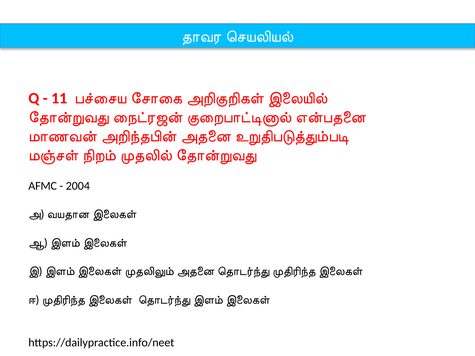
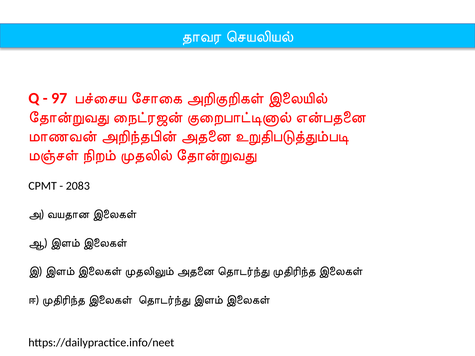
11: 11 -> 97 (59, 98)
AFMC: AFMC -> CPMT (43, 186)
2004: 2004 -> 2083 (78, 186)
